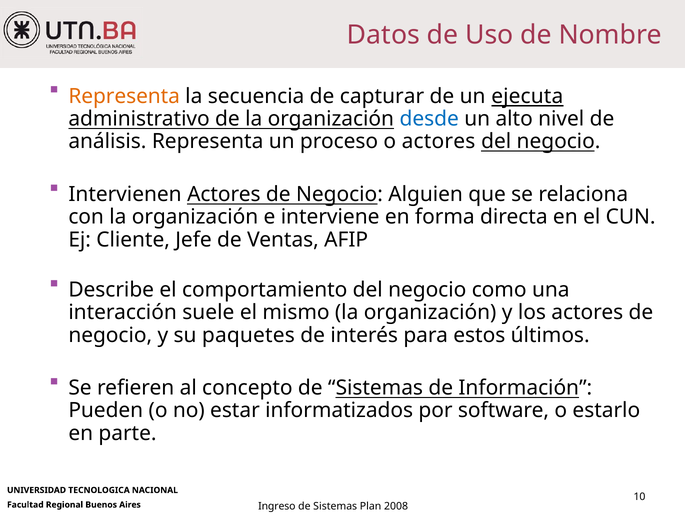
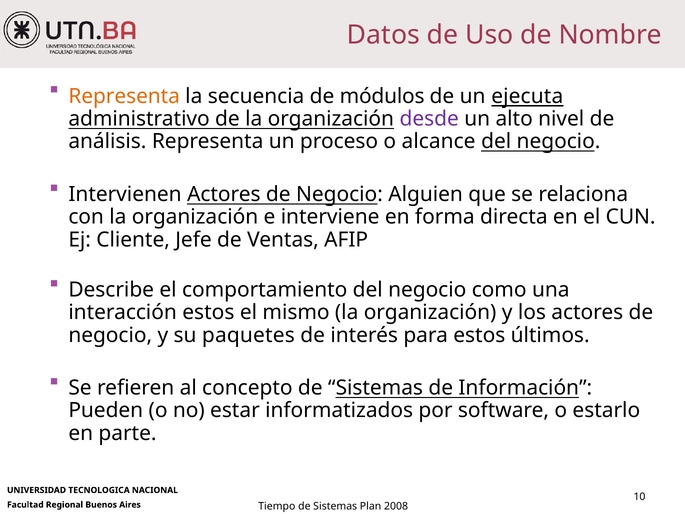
capturar: capturar -> módulos (382, 96)
desde colour: blue -> purple (429, 119)
o actores: actores -> alcance (439, 141)
interacción suele: suele -> estos (208, 312)
Ingreso: Ingreso -> Tiempo (277, 506)
